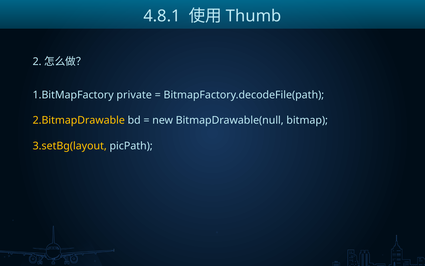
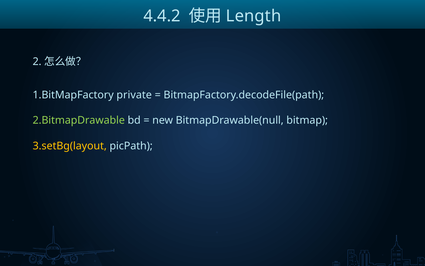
4.8.1: 4.8.1 -> 4.4.2 (162, 16)
Thumb: Thumb -> Length (254, 16)
2.BitmapDrawable colour: yellow -> light green (79, 120)
